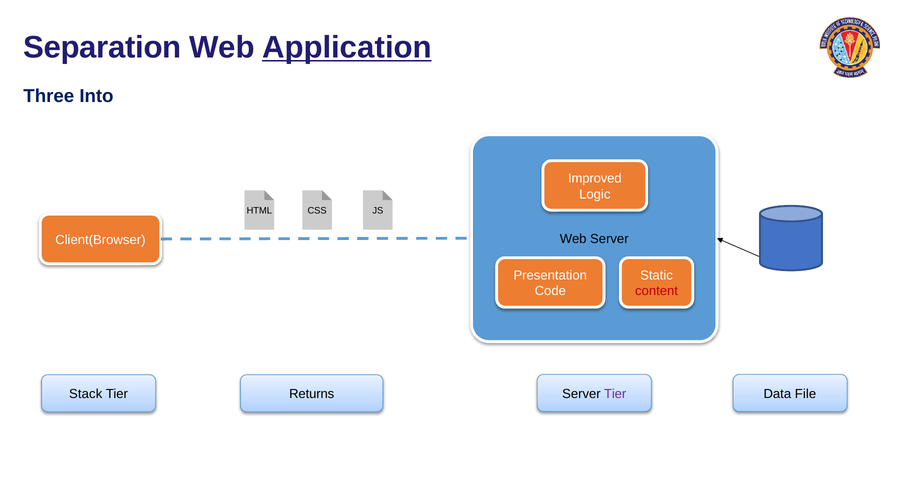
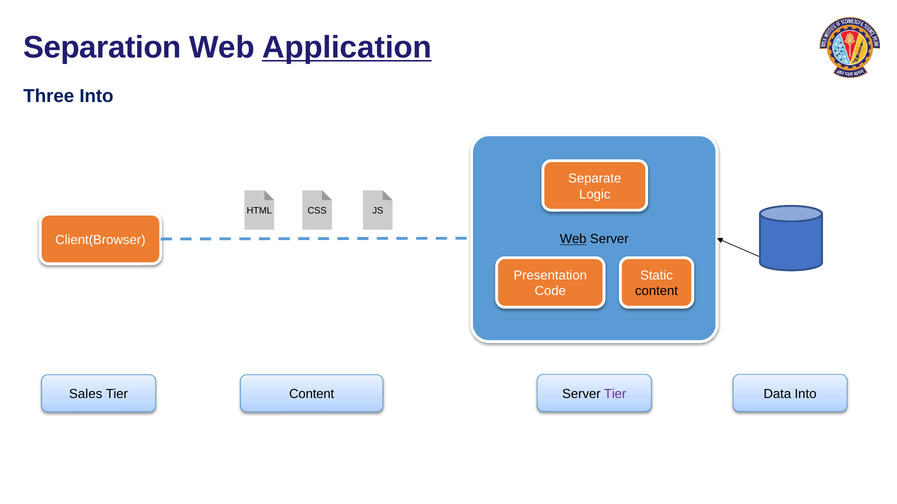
Improved: Improved -> Separate (595, 179)
Web underline: none -> present (573, 239)
content colour: red -> black (657, 292)
Stack: Stack -> Sales (86, 395)
Tier Returns: Returns -> Content (312, 395)
Data File: File -> Into (806, 394)
